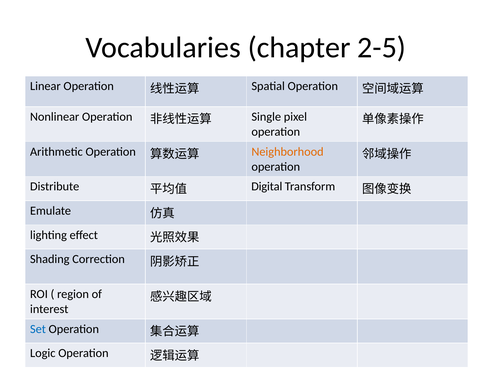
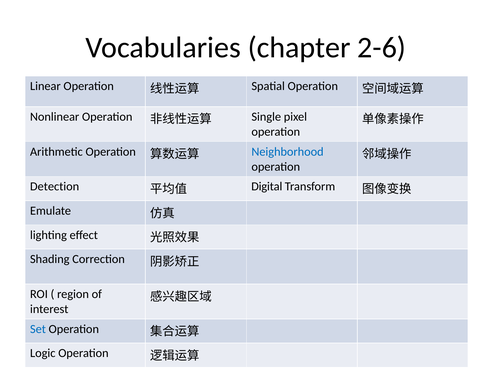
2-5: 2-5 -> 2-6 (382, 48)
Neighborhood colour: orange -> blue (288, 152)
Distribute: Distribute -> Detection (55, 187)
